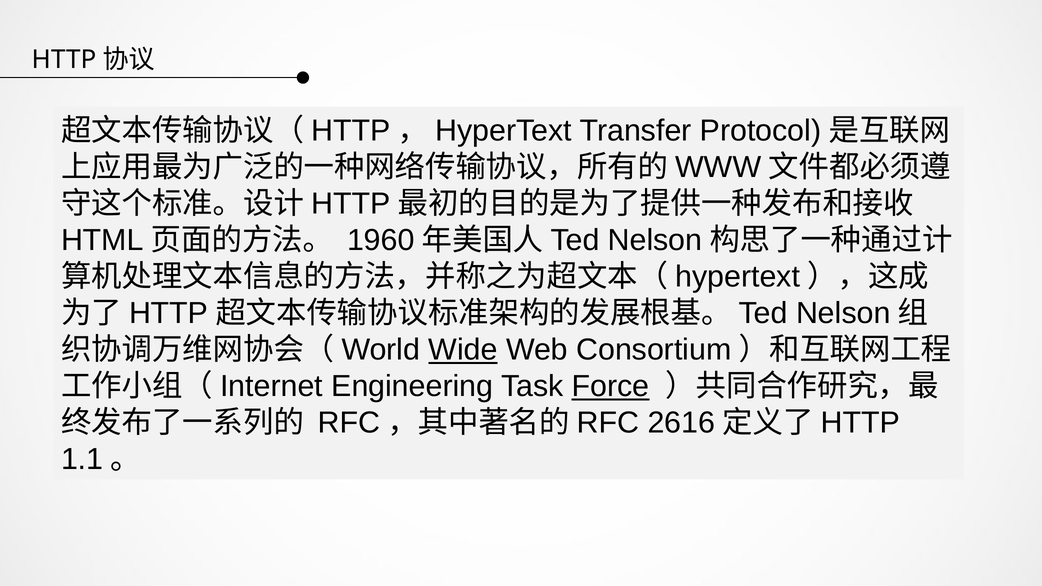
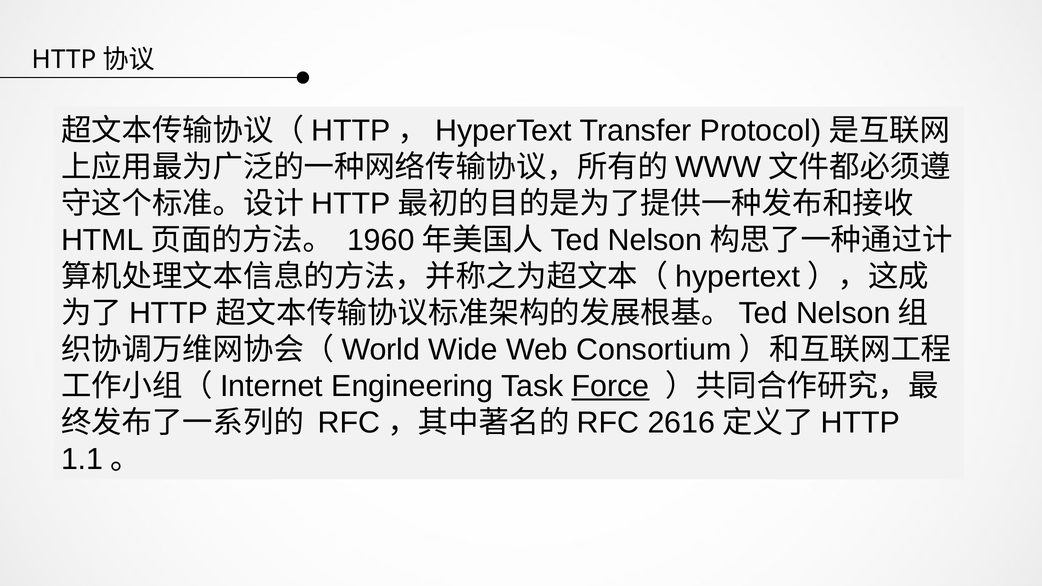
Wide underline: present -> none (463, 350)
